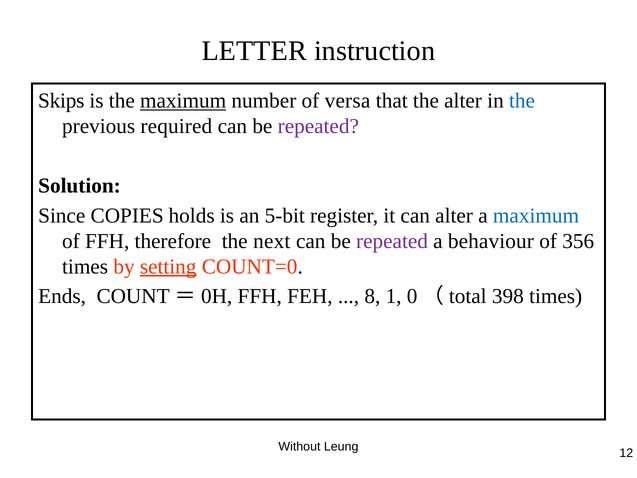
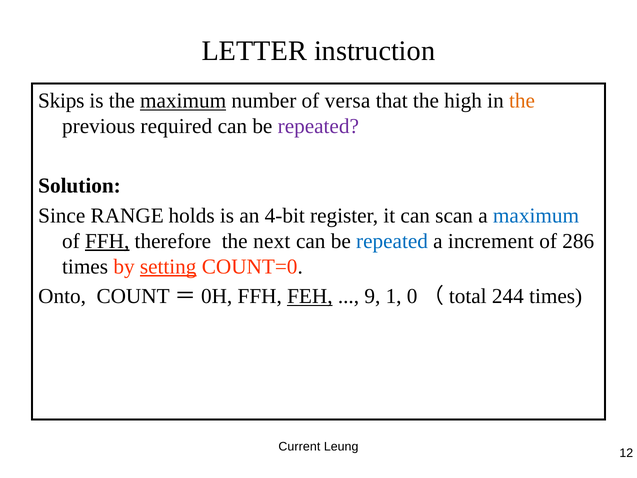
the alter: alter -> high (463, 101)
the colour: blue -> orange (522, 101)
COPIES: COPIES -> RANGE (127, 215)
5-bit: 5-bit -> 4-bit (285, 215)
can alter: alter -> scan (454, 215)
FFH underline: none -> present (107, 241)
repeated colour: purple -> blue (392, 241)
behaviour: behaviour -> increment (491, 241)
356: 356 -> 286 (578, 241)
Ends: Ends -> Onto (62, 296)
FEH underline: none -> present (310, 296)
8: 8 -> 9 (372, 296)
398: 398 -> 244 (508, 296)
Without: Without -> Current (299, 447)
